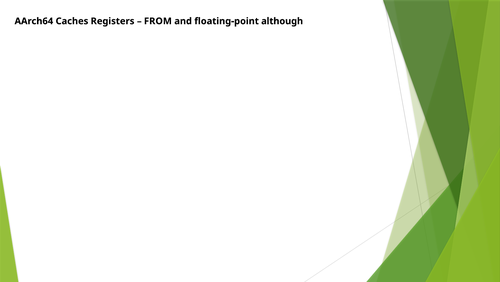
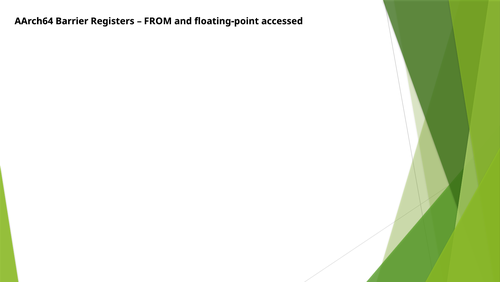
Caches: Caches -> Barrier (72, 21)
although: although -> accessed (282, 21)
